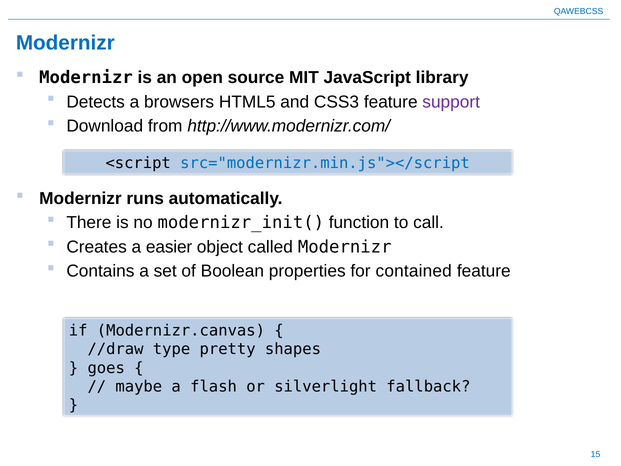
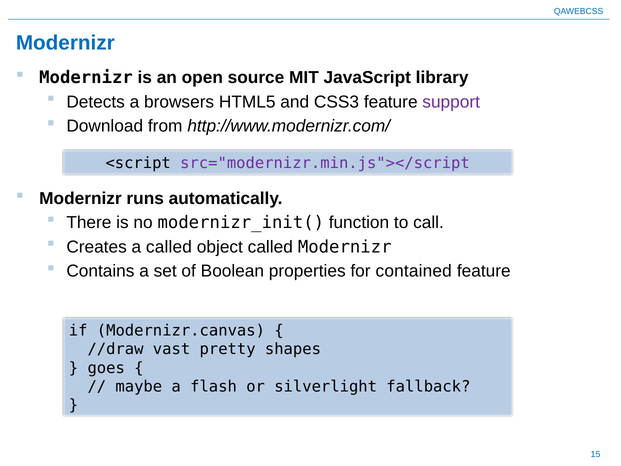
src="modernizr.min.js"></script colour: blue -> purple (325, 163)
a easier: easier -> called (169, 247)
type: type -> vast (172, 349)
